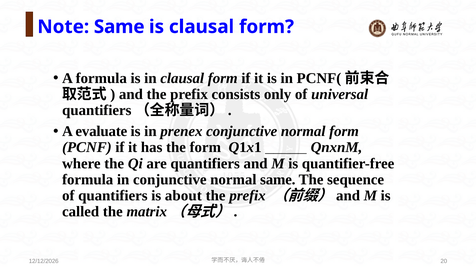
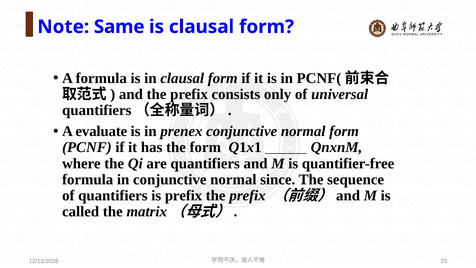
normal same: same -> since (278, 179)
is about: about -> prefix (183, 195)
